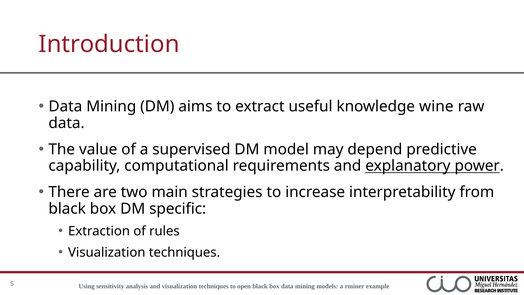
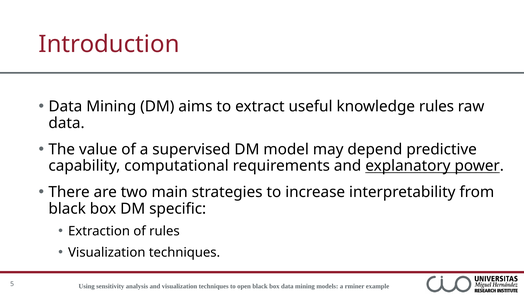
knowledge wine: wine -> rules (436, 106)
